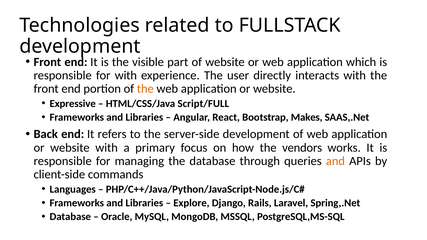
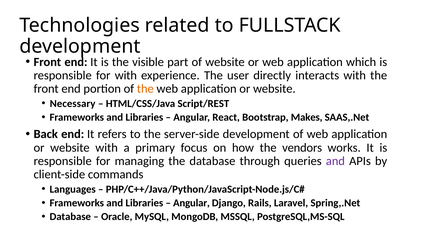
Expressive: Expressive -> Necessary (73, 104)
Script/FULL: Script/FULL -> Script/REST (203, 104)
and colour: orange -> purple (335, 161)
Explore: Explore -> Angular (191, 203)
